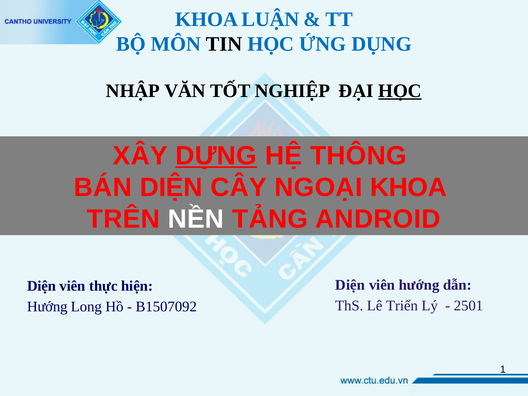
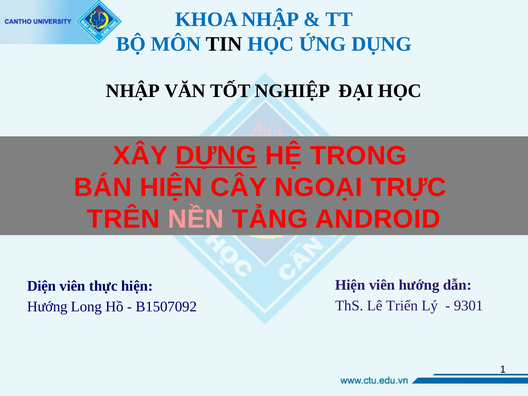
KHOA LUẬN: LUẬN -> NHẬP (270, 19)
HỌC underline: present -> none (400, 91)
THÔNG: THÔNG -> TRONG (358, 156)
BÁN DIỆN: DIỆN -> HIỆN (171, 188)
NGOẠI KHOA: KHOA -> TRỰC (408, 188)
NỀN colour: white -> pink (196, 219)
Diện: Diện -> Hiện (350, 285)
2501: 2501 -> 9301 (468, 306)
